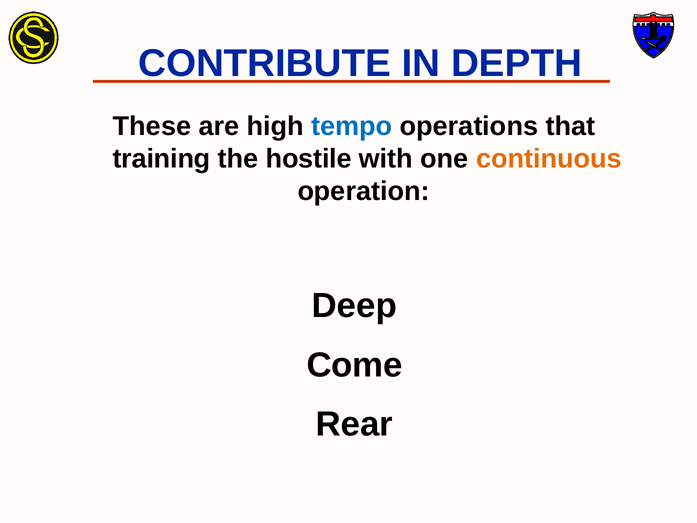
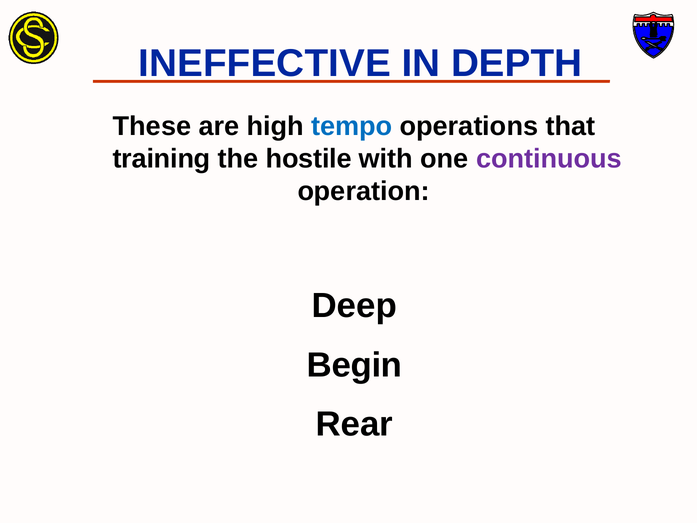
CONTRIBUTE: CONTRIBUTE -> INEFFECTIVE (265, 63)
continuous colour: orange -> purple (549, 159)
Come: Come -> Begin (355, 365)
